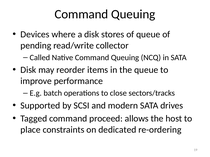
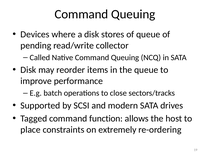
proceed: proceed -> function (106, 119)
dedicated: dedicated -> extremely (117, 130)
